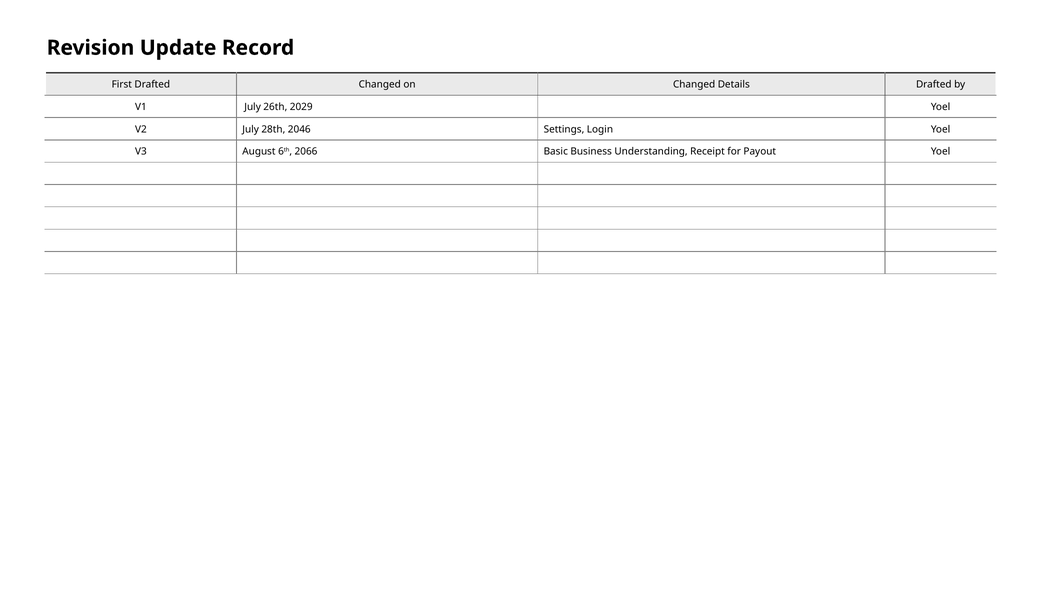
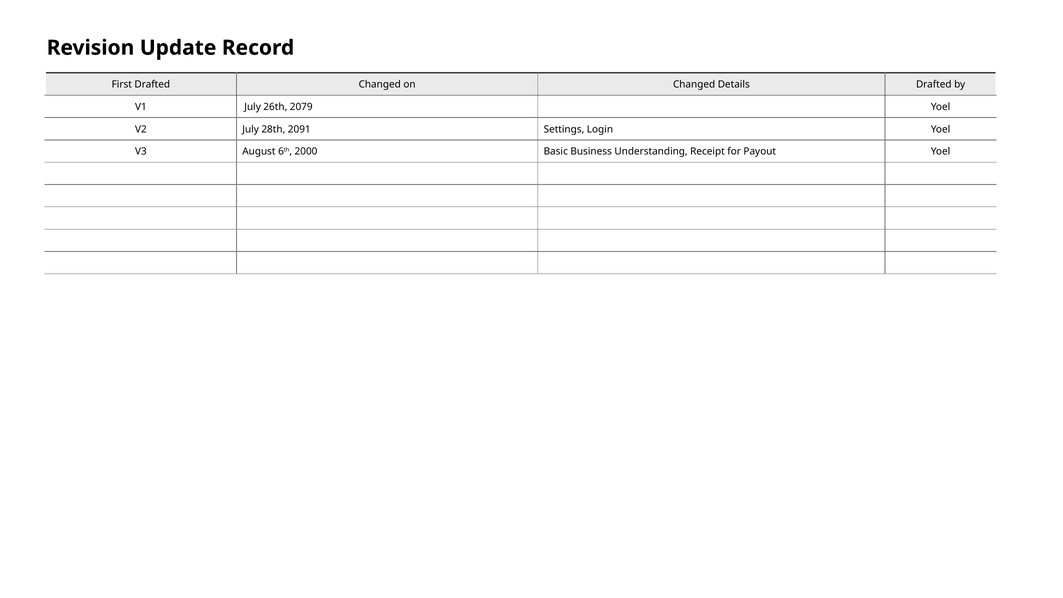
2029: 2029 -> 2079 (301, 107)
2046: 2046 -> 2091 (299, 129)
2066: 2066 -> 2000 (306, 152)
